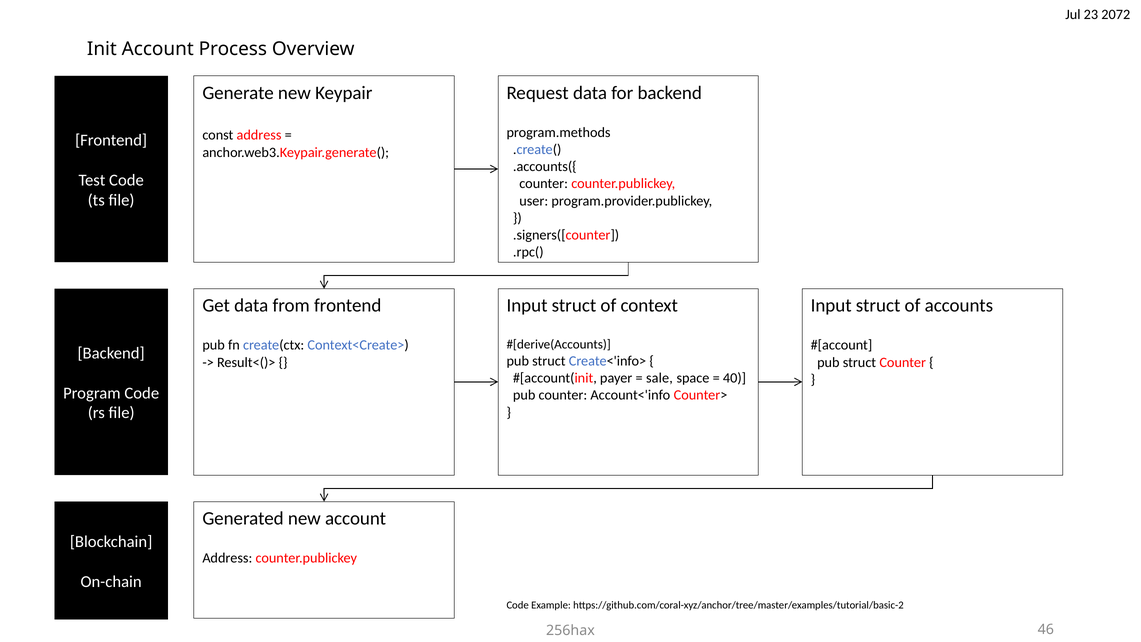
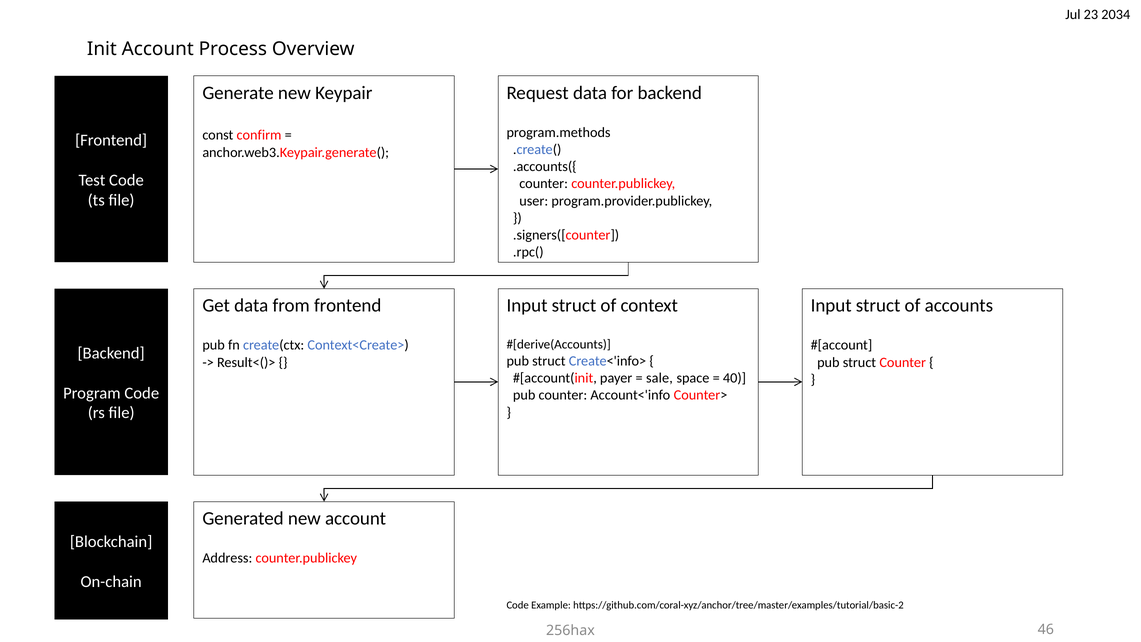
2072: 2072 -> 2034 (1116, 15)
const address: address -> confirm (259, 135)
